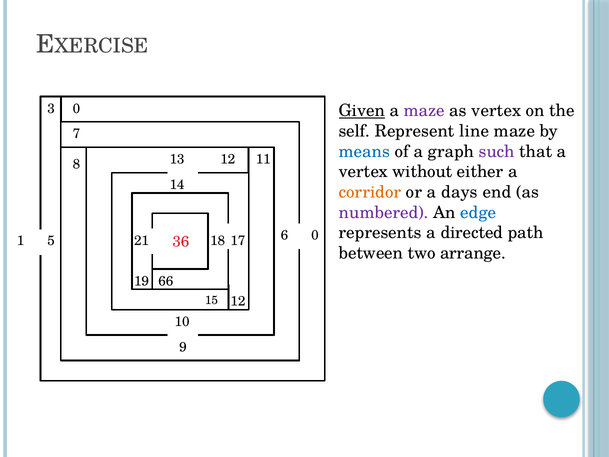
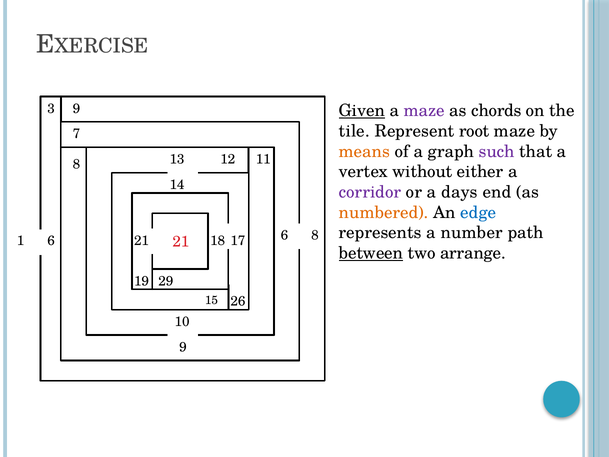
3 0: 0 -> 9 (76, 108)
as vertex: vertex -> chords (496, 111)
self: self -> tile (354, 131)
line: line -> root (474, 131)
means colour: blue -> orange (364, 151)
corridor colour: orange -> purple (370, 192)
numbered colour: purple -> orange (384, 212)
directed: directed -> number (472, 233)
1 5: 5 -> 6 (51, 240)
21 36: 36 -> 21 (181, 242)
6 0: 0 -> 8 (315, 235)
between underline: none -> present (371, 253)
66: 66 -> 29 (166, 281)
15 12: 12 -> 26 (238, 301)
